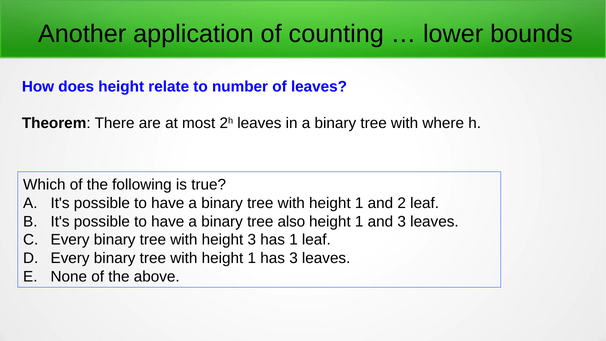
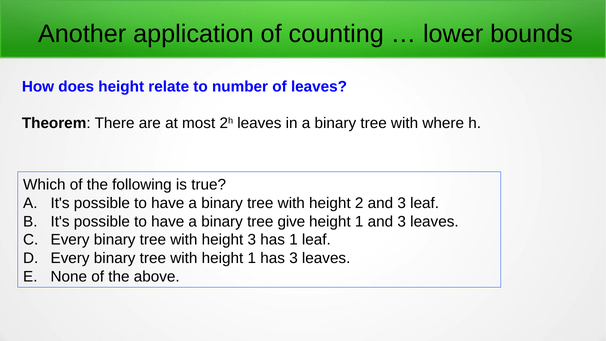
1: 1 -> 2 (359, 203)
2: 2 -> 3 (402, 203)
also: also -> give (291, 221)
